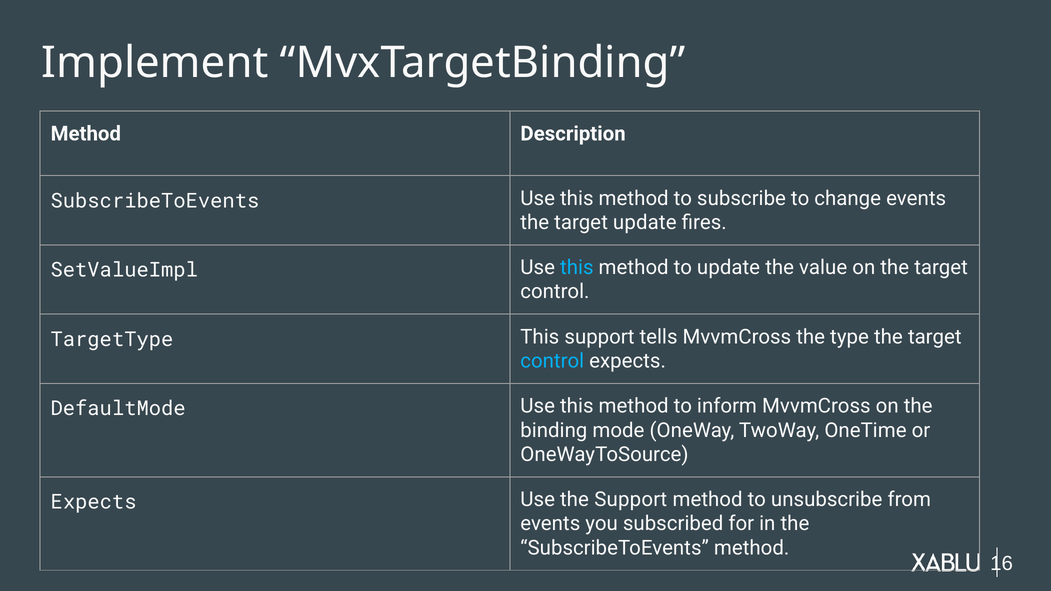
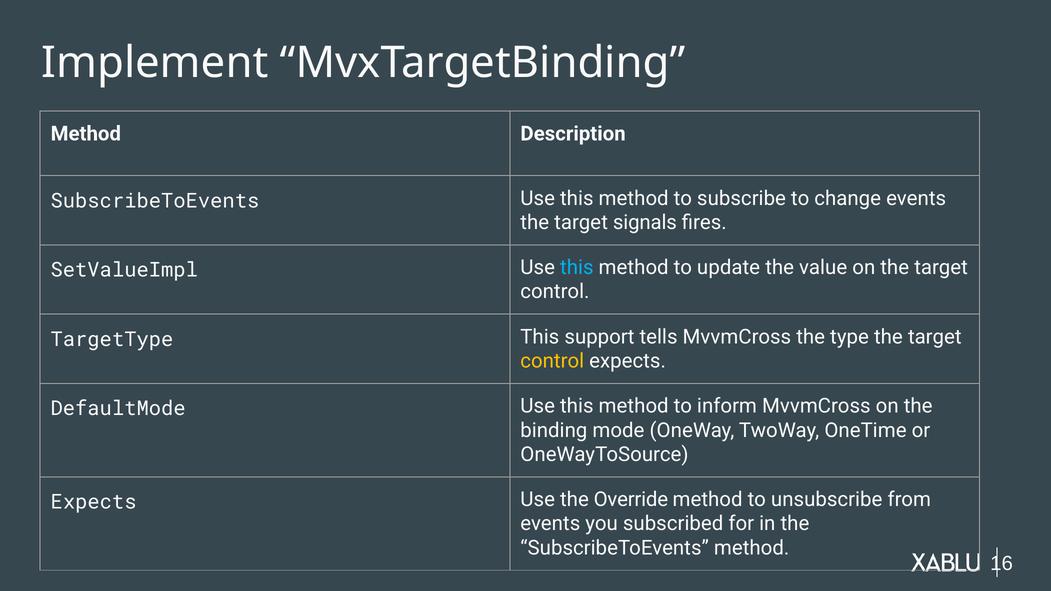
target update: update -> signals (645, 223)
control colour: light blue -> yellow (552, 361)
the Support: Support -> Override (631, 500)
